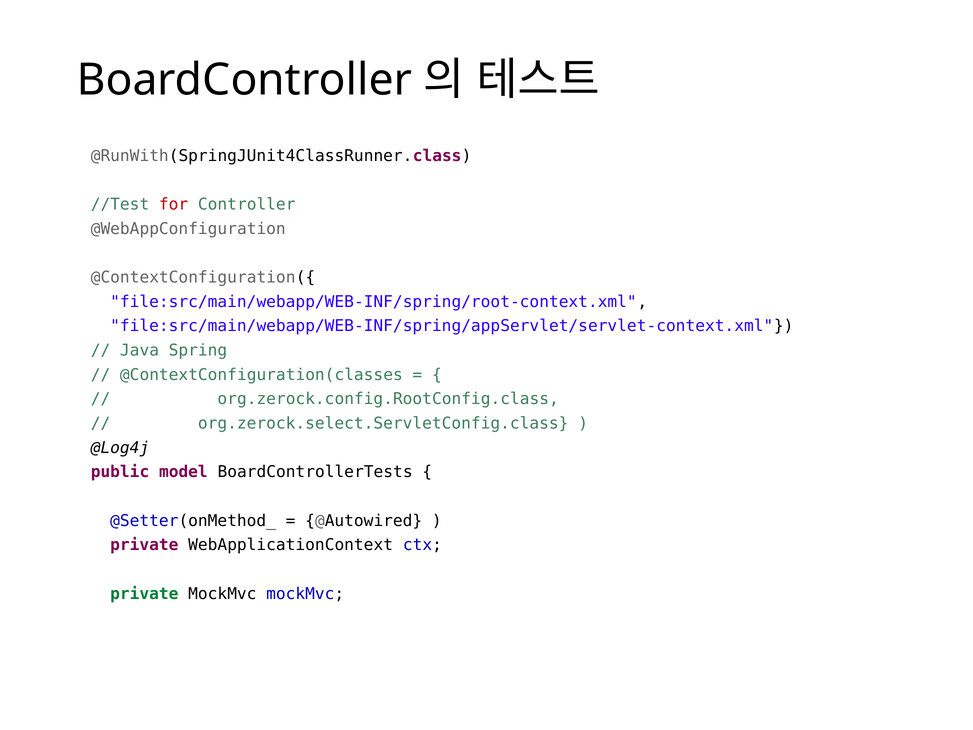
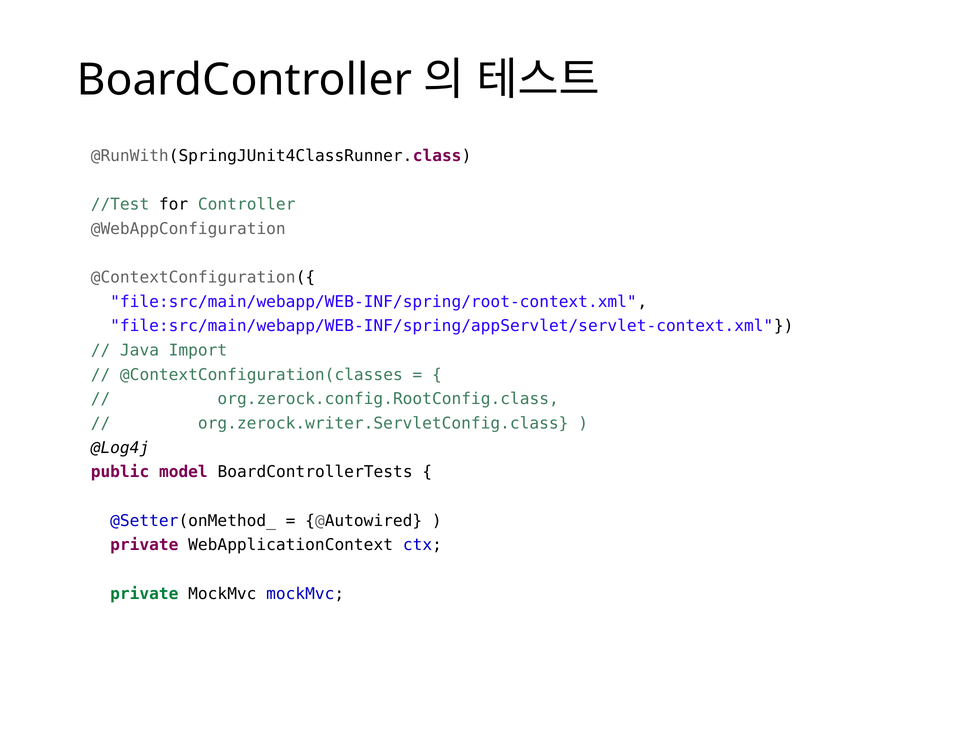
for colour: red -> black (174, 204)
Spring: Spring -> Import (198, 350)
org.zerock.select.ServletConfig.class: org.zerock.select.ServletConfig.class -> org.zerock.writer.ServletConfig.class (383, 423)
